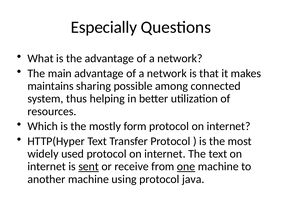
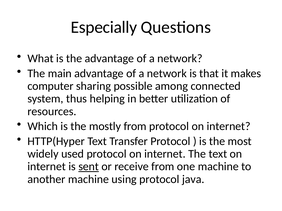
maintains: maintains -> computer (51, 86)
mostly form: form -> from (135, 127)
one underline: present -> none (186, 167)
